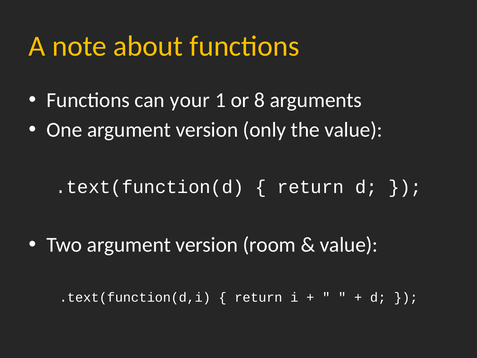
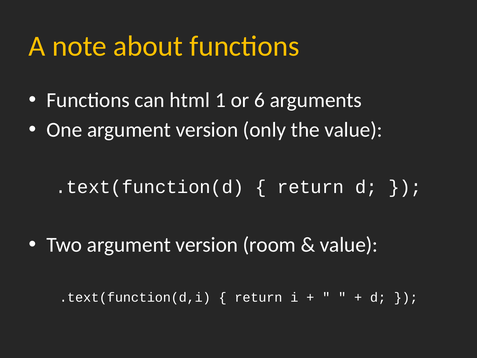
your: your -> html (190, 100)
8: 8 -> 6 (259, 100)
